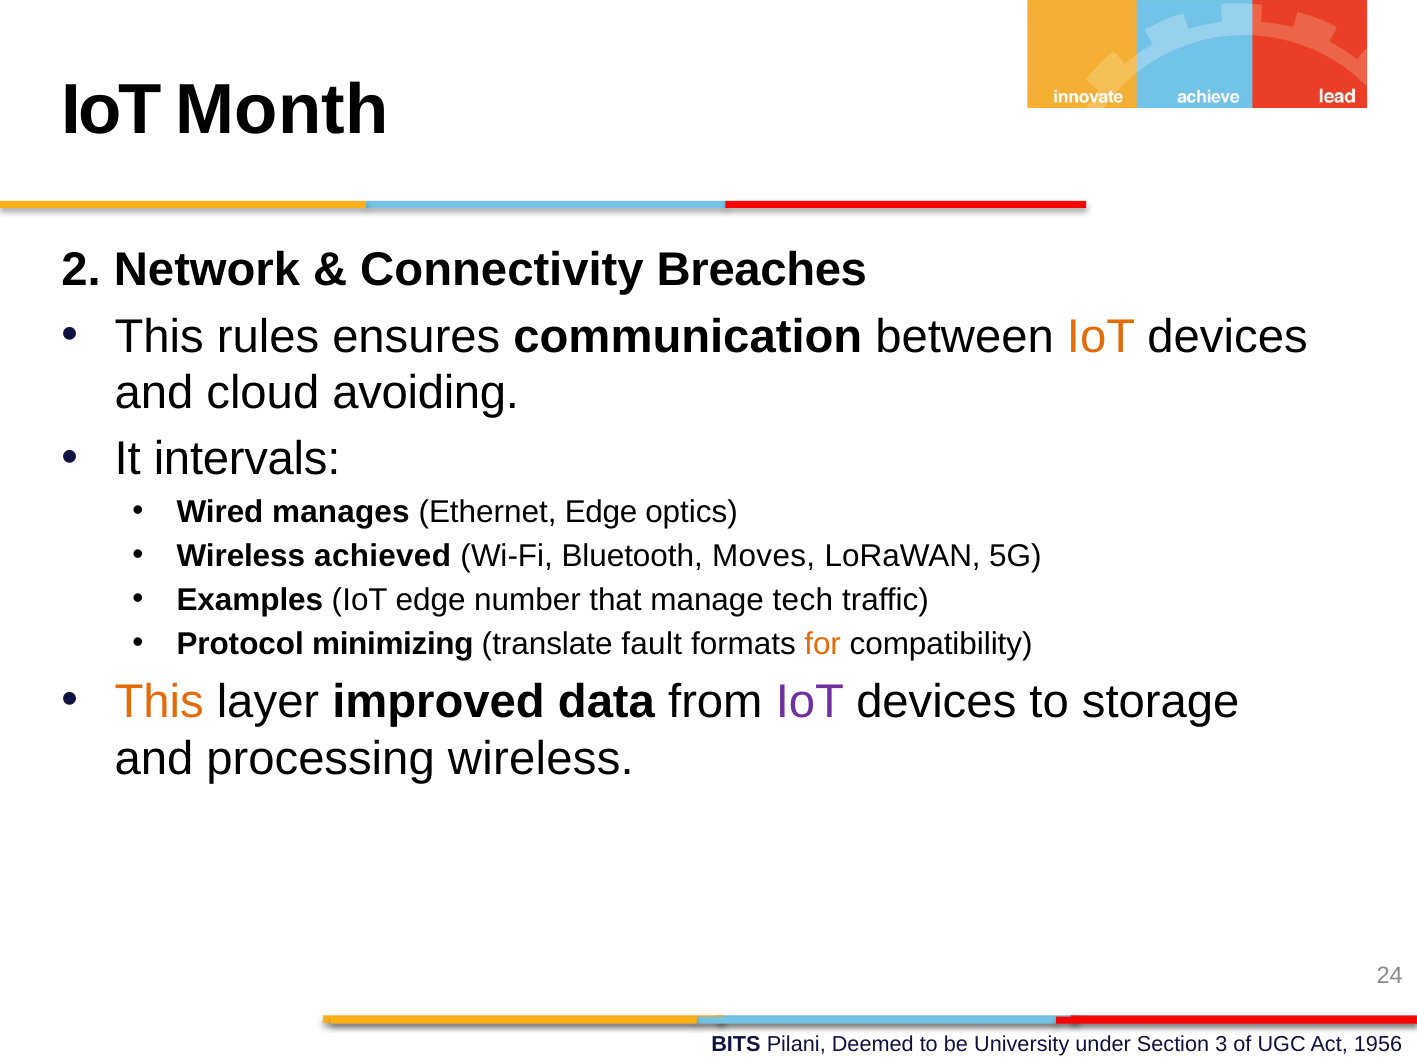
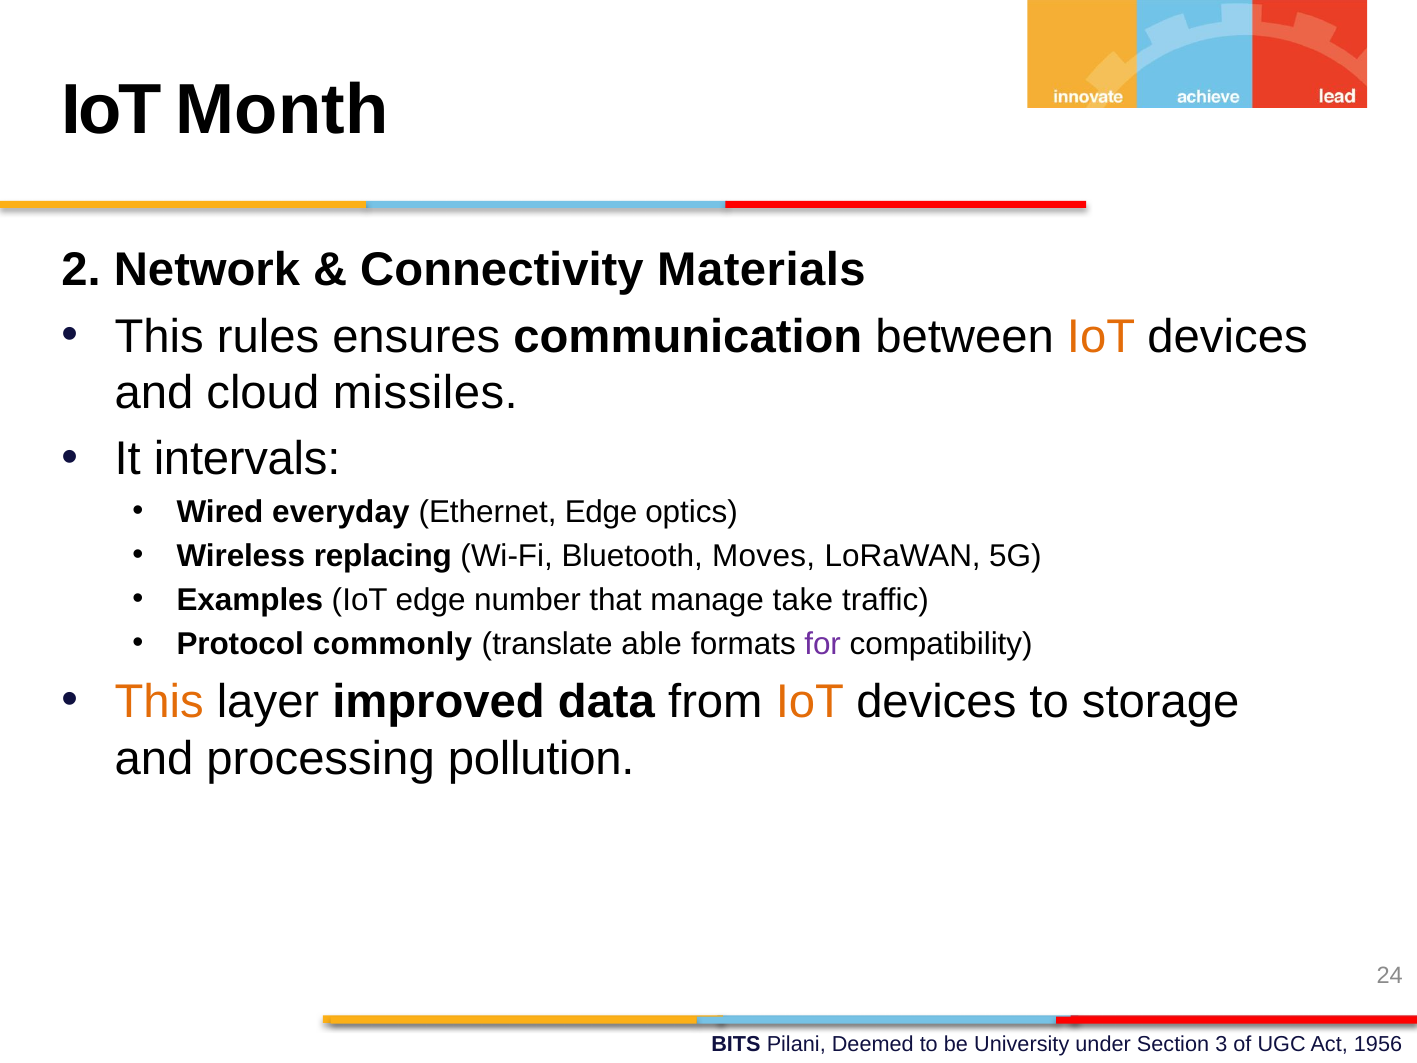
Breaches: Breaches -> Materials (761, 270)
avoiding: avoiding -> missiles (425, 393)
manages: manages -> everyday (341, 512)
achieved: achieved -> replacing (383, 556)
tech: tech -> take (803, 600)
minimizing: minimizing -> commonly (393, 644)
fault: fault -> able (652, 644)
for colour: orange -> purple (823, 644)
IoT colour: purple -> orange (810, 702)
processing wireless: wireless -> pollution (541, 758)
